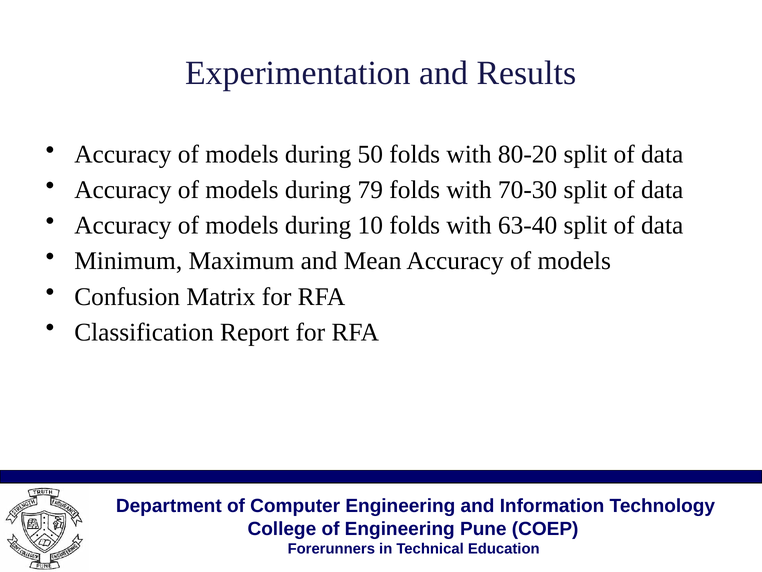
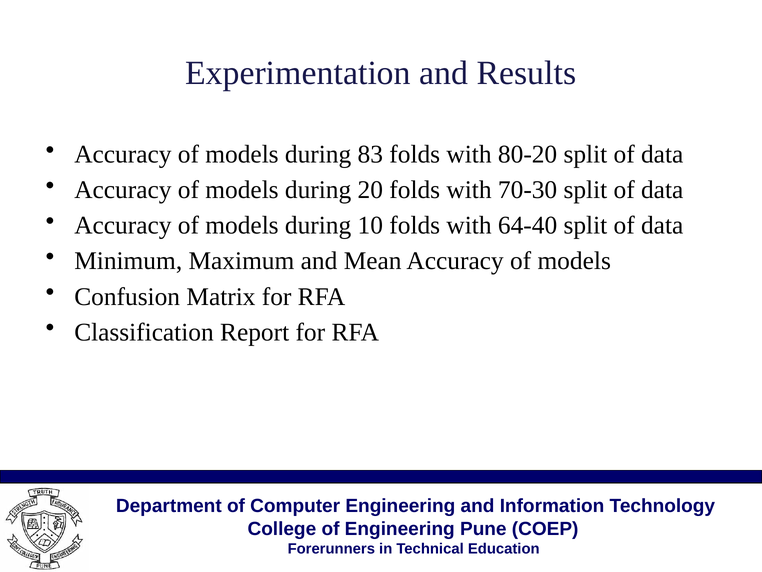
50: 50 -> 83 (370, 154)
79: 79 -> 20 (370, 190)
63-40: 63-40 -> 64-40 (528, 225)
